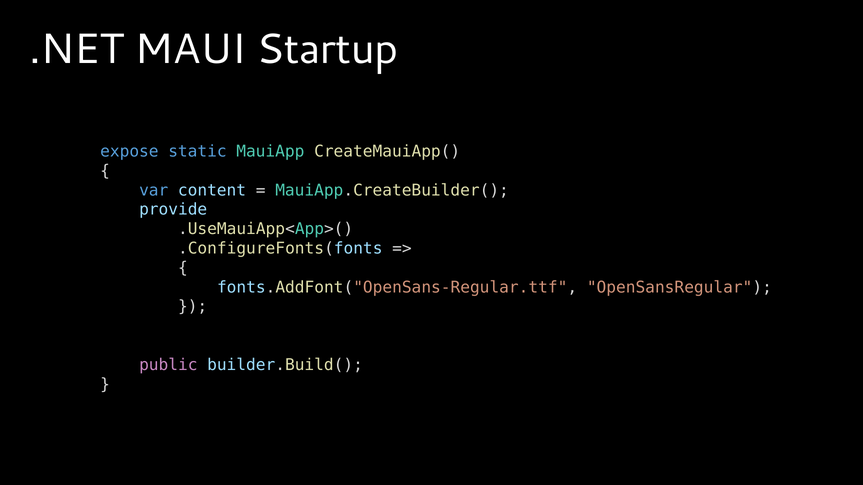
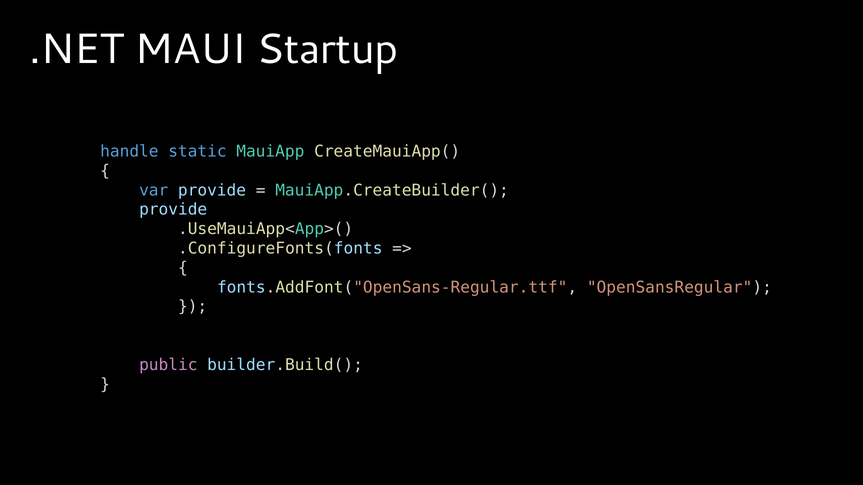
expose: expose -> handle (129, 152)
var content: content -> provide (212, 190)
